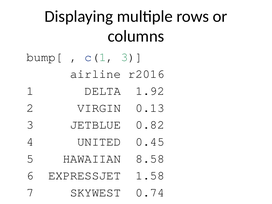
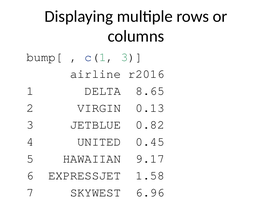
1.92: 1.92 -> 8.65 (150, 91)
8.58: 8.58 -> 9.17 (150, 159)
0.74: 0.74 -> 6.96 (150, 193)
